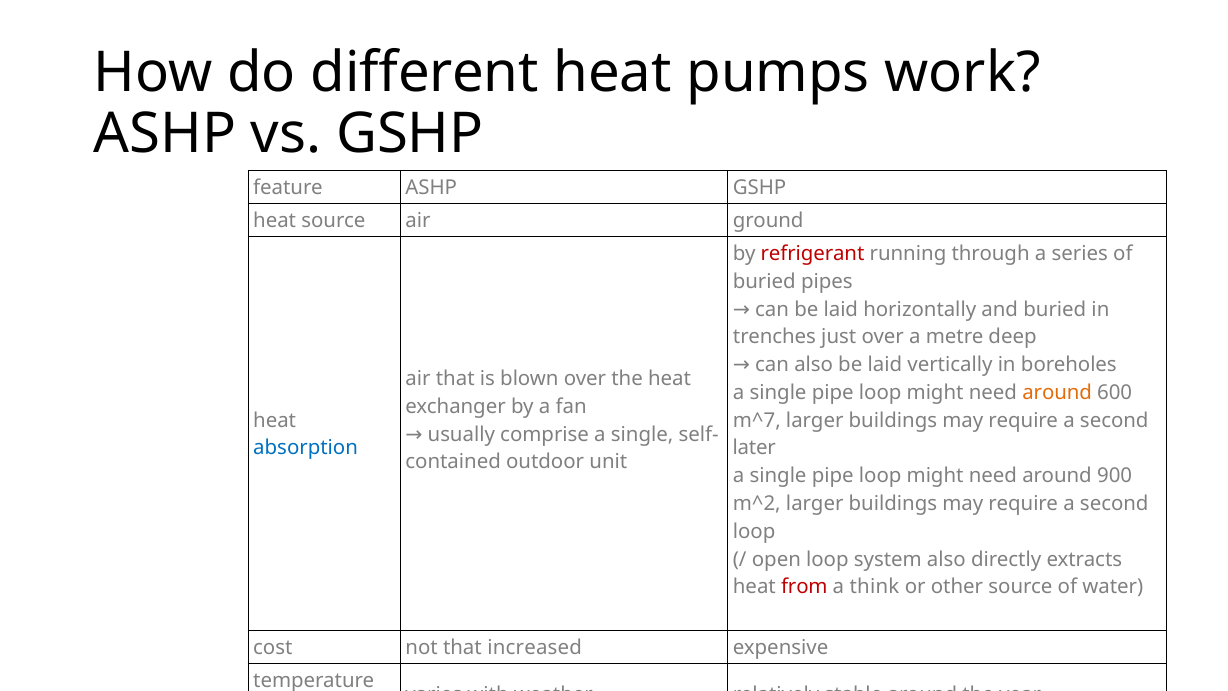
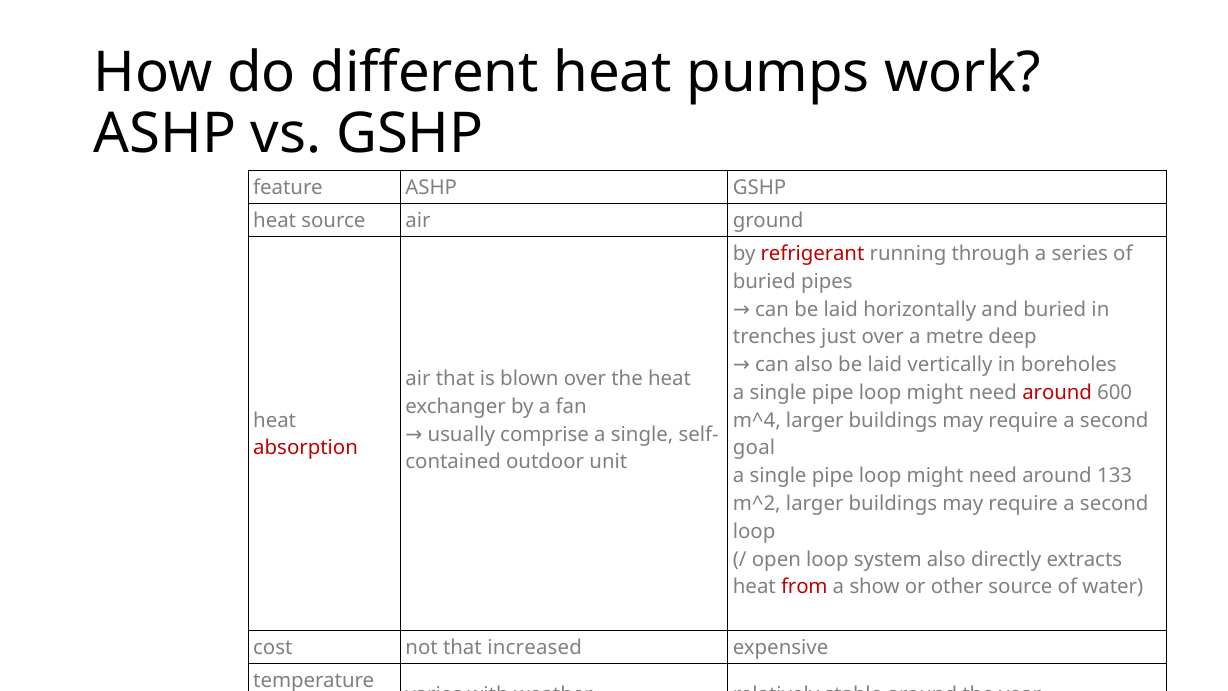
around colour: orange -> red (1057, 393)
m^7: m^7 -> m^4 (757, 420)
absorption colour: blue -> red (306, 448)
later: later -> goal (754, 448)
900: 900 -> 133 (1115, 476)
think: think -> show (875, 587)
